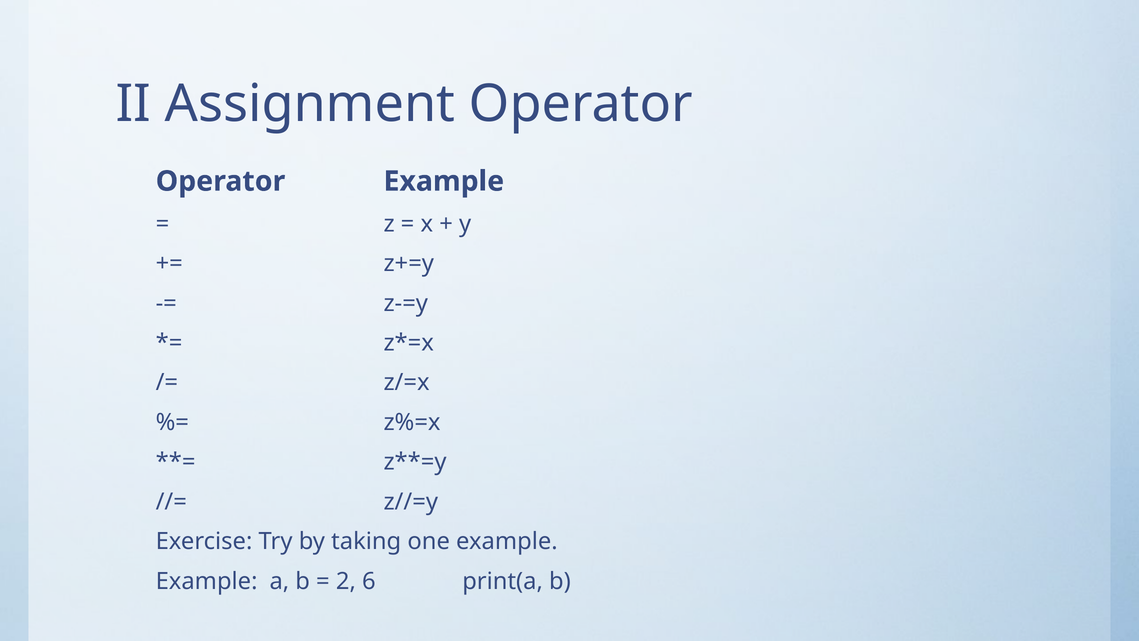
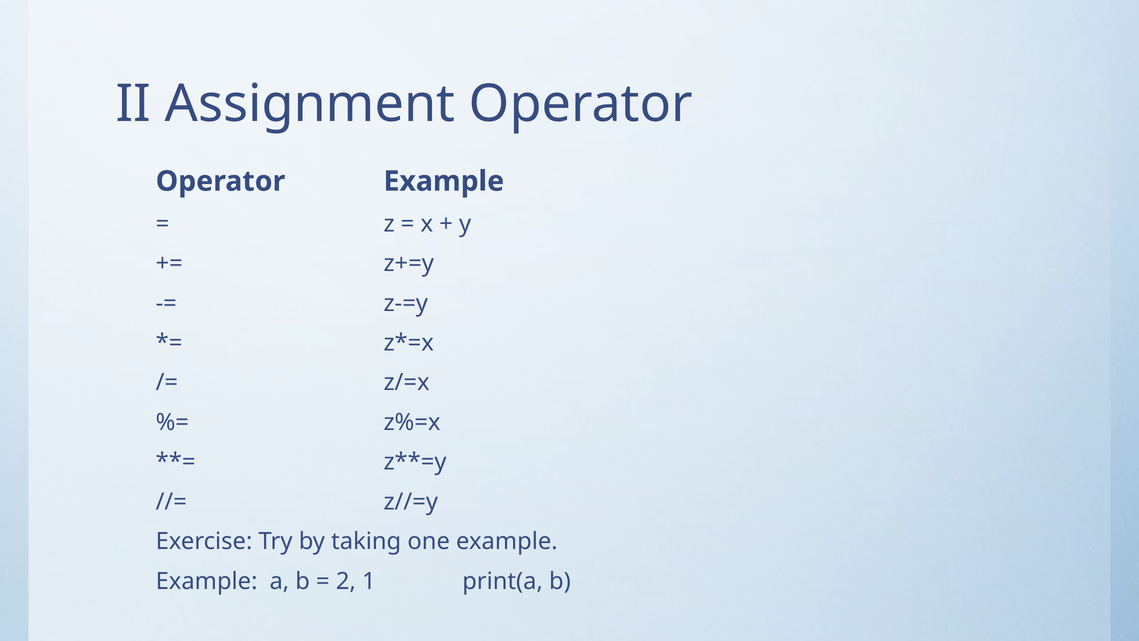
6: 6 -> 1 (369, 581)
